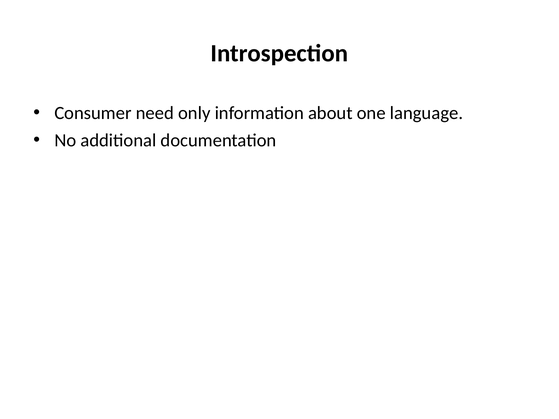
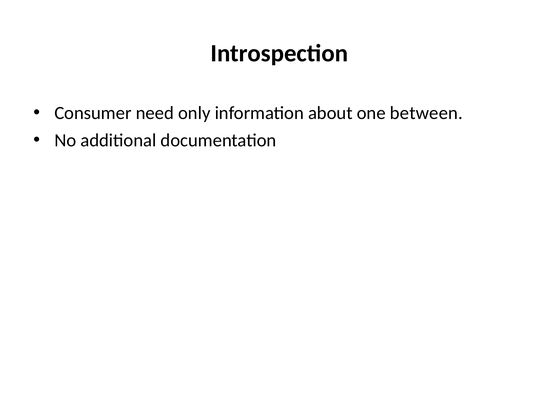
language: language -> between (426, 113)
